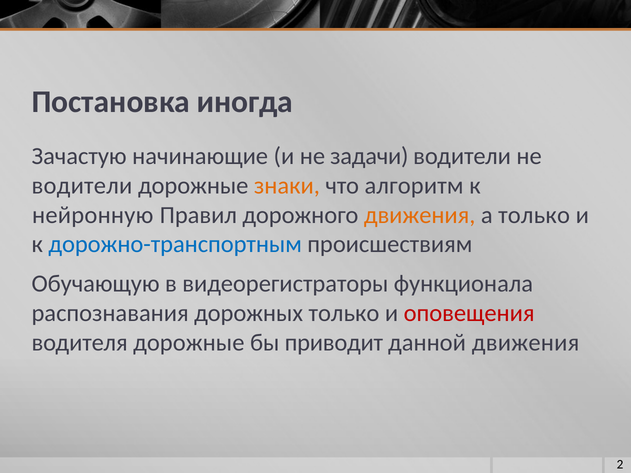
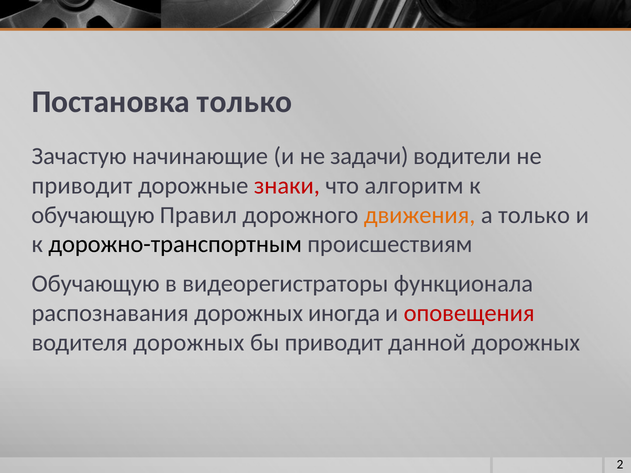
Постановка иногда: иногда -> только (245, 102)
водители: водители -> приводит (82, 186)
знаки colour: orange -> red (287, 186)
нейронную: нейронную -> обучающую (93, 215)
дорожно-транспортным colour: blue -> black (175, 244)
дорожных только: только -> иногда (344, 313)
водителя дорожные: дорожные -> дорожных (189, 343)
данной движения: движения -> дорожных (526, 343)
